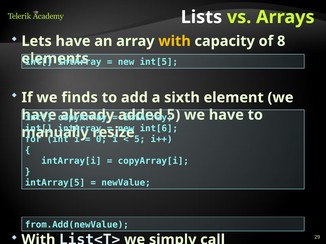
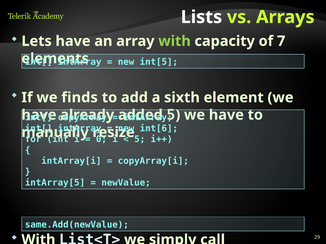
with colour: yellow -> light green (175, 41)
8: 8 -> 7 (281, 41)
from.Add(newValue: from.Add(newValue -> same.Add(newValue (77, 225)
